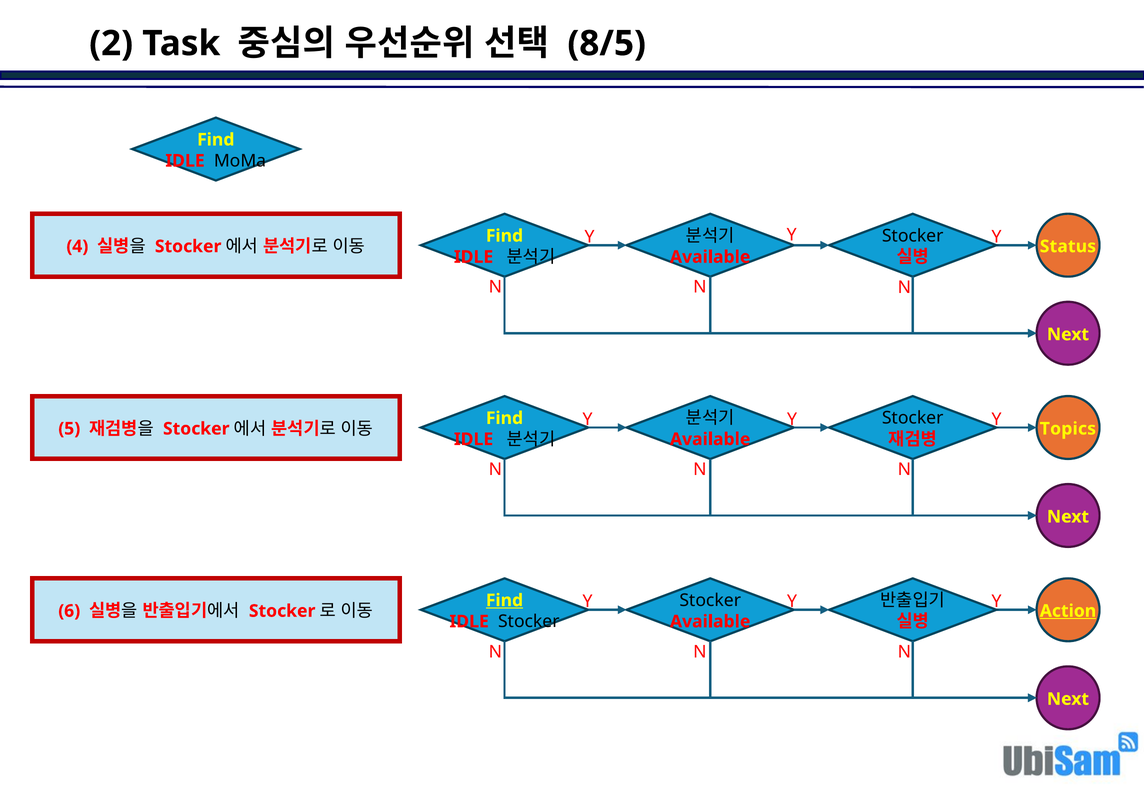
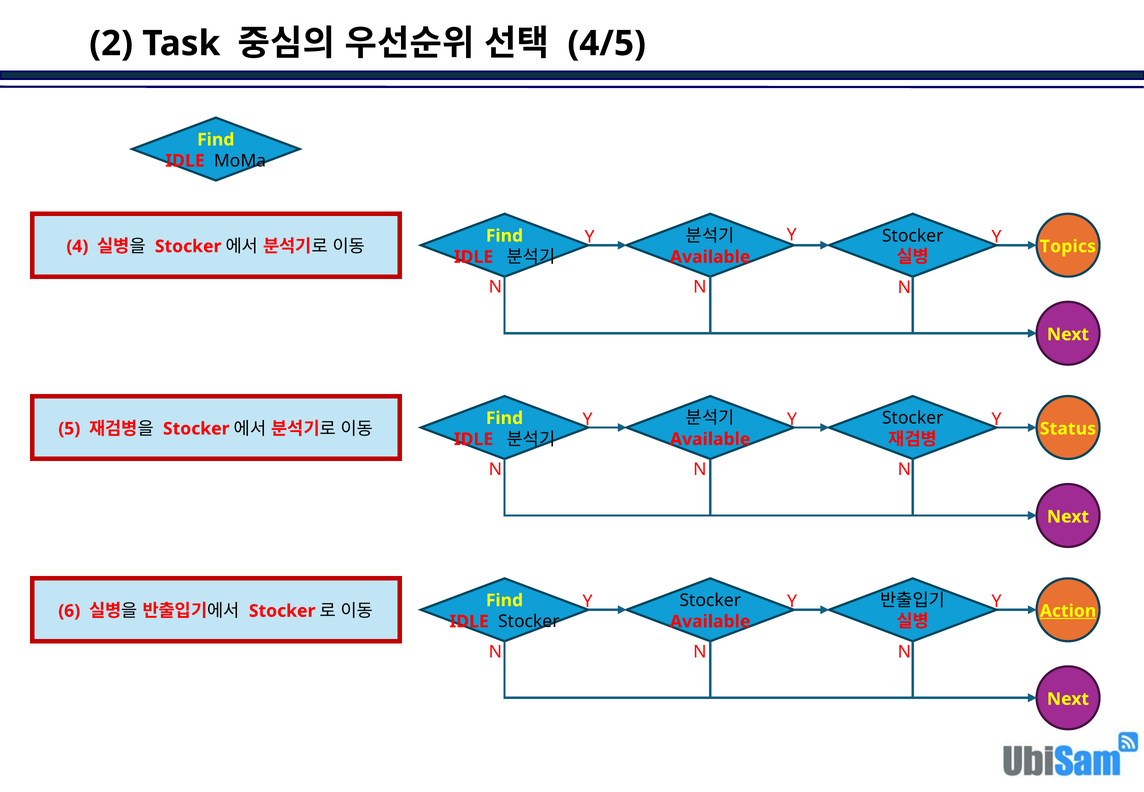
8/5: 8/5 -> 4/5 (607, 44)
Status: Status -> Topics (1068, 246)
Topics: Topics -> Status (1068, 429)
Find underline: present -> none (504, 600)
